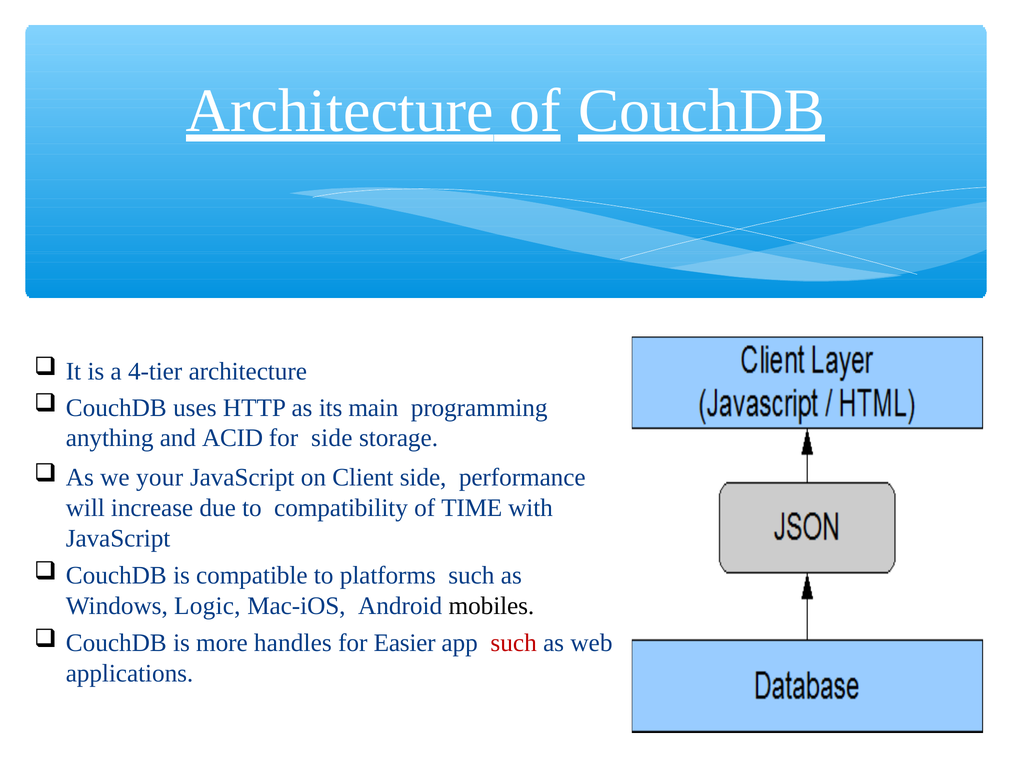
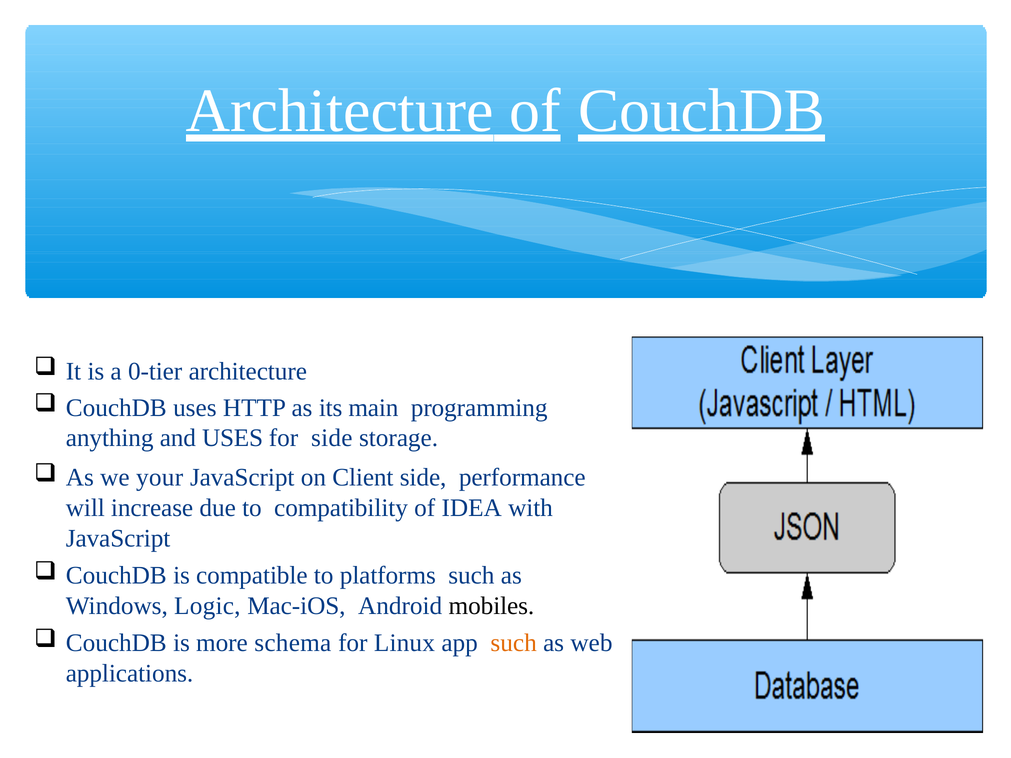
4-tier: 4-tier -> 0-tier (155, 371)
and ACID: ACID -> USES (233, 438)
TIME: TIME -> IDEA (472, 508)
handles: handles -> schema (293, 643)
Easier: Easier -> Linux (404, 643)
such colour: red -> orange (514, 643)
